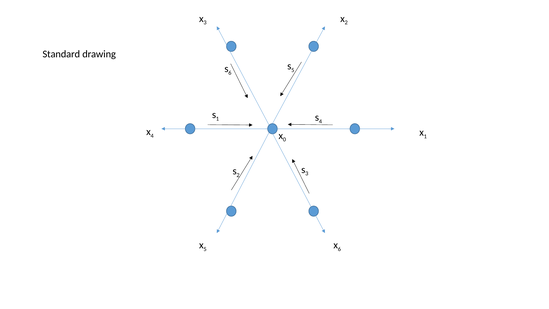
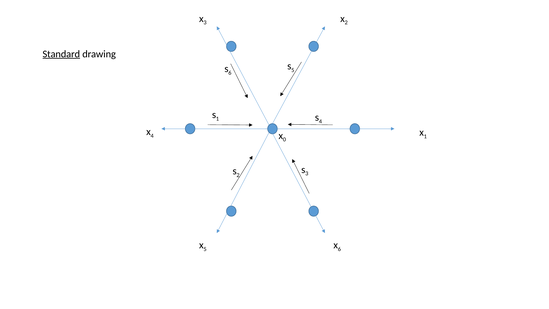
Standard underline: none -> present (61, 54)
